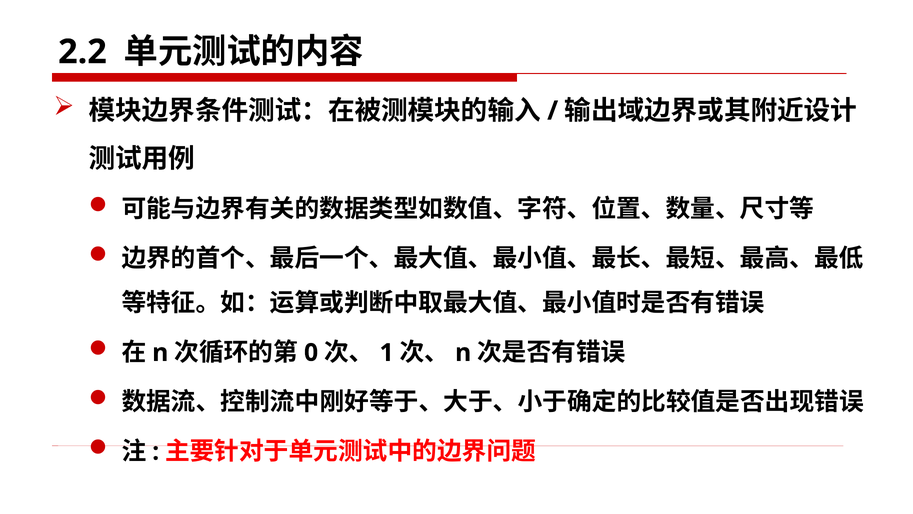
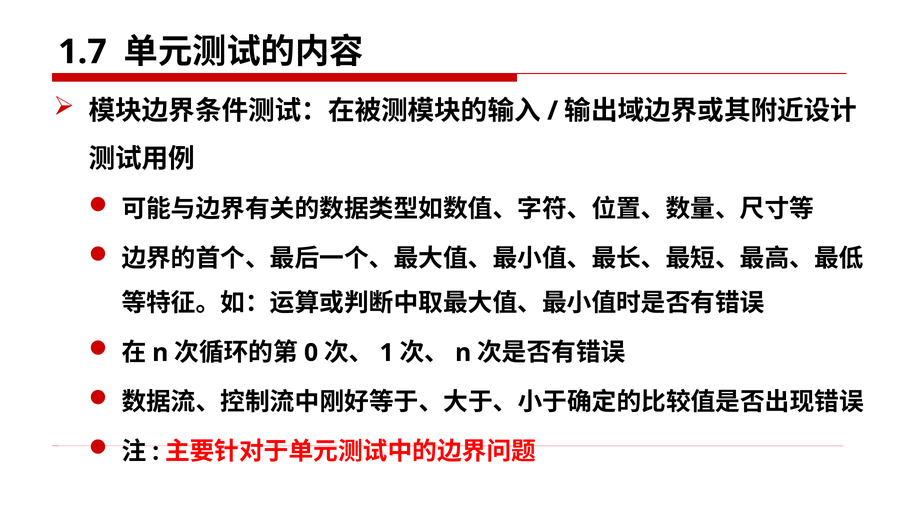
2.2: 2.2 -> 1.7 (82, 52)
